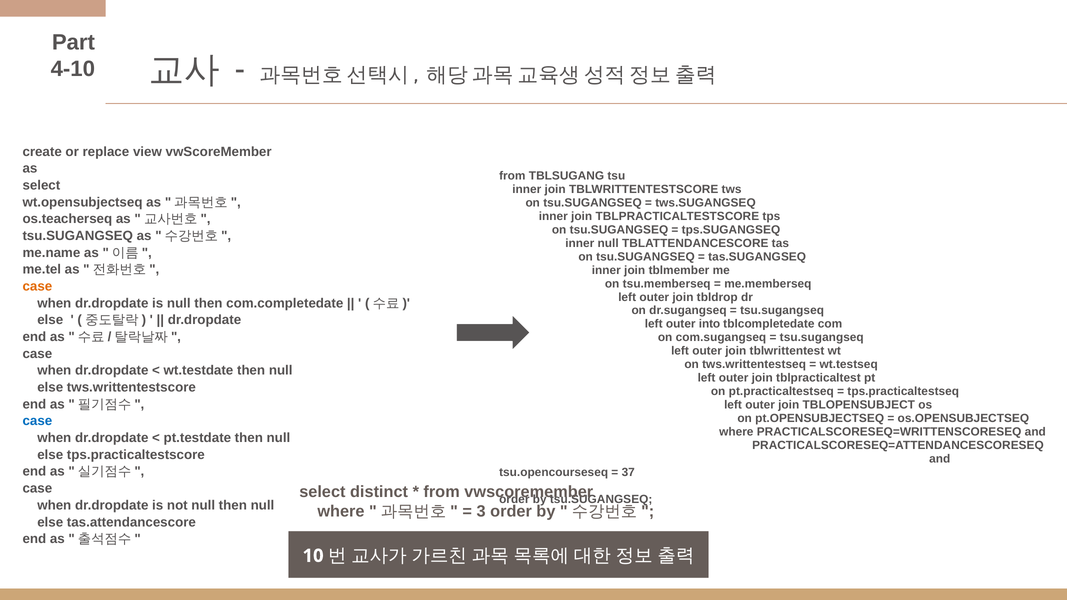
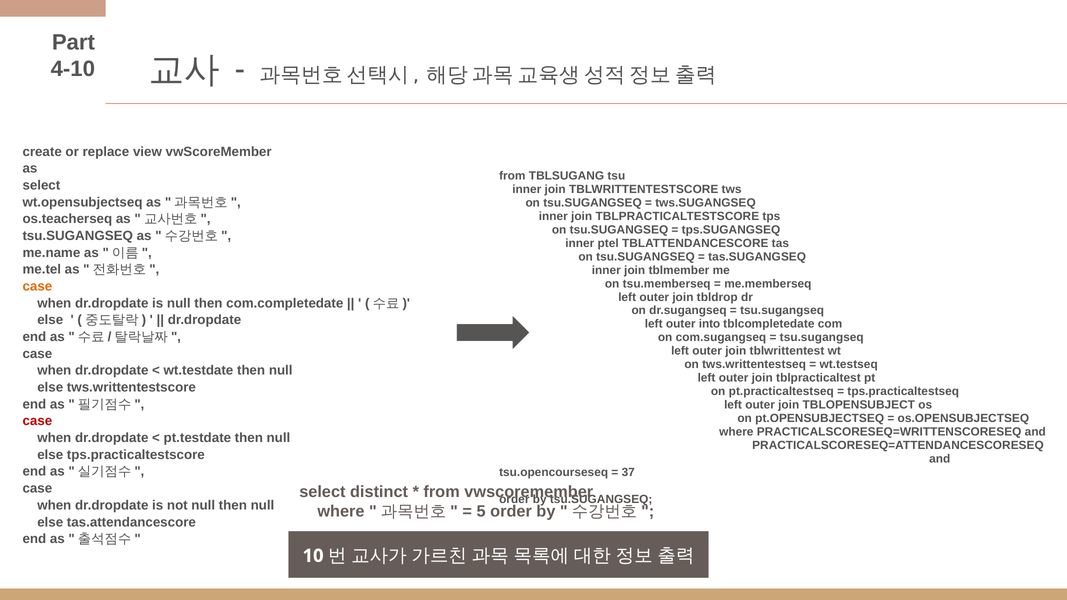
inner null: null -> ptel (608, 243)
case colour: blue -> red (37, 421)
3: 3 -> 5 (481, 511)
